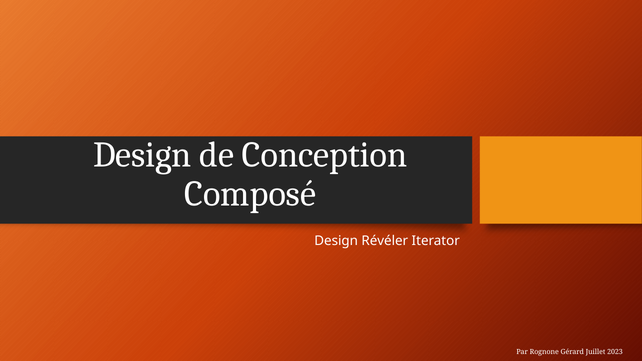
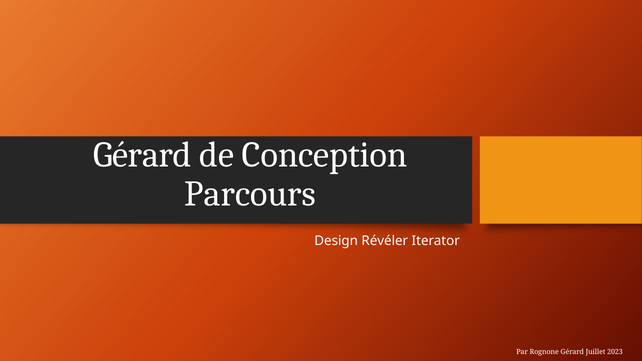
Design: Design -> Gérard (142, 155)
Composé: Composé -> Parcours (250, 194)
